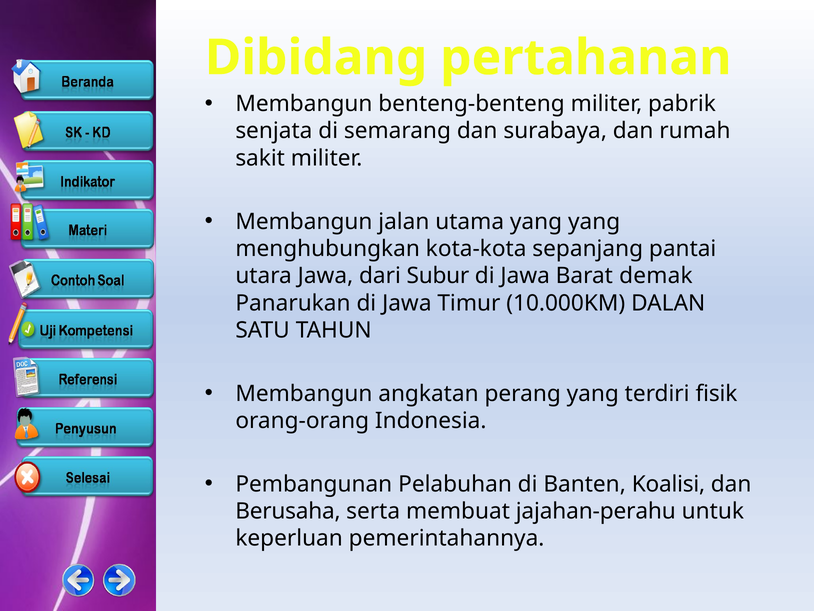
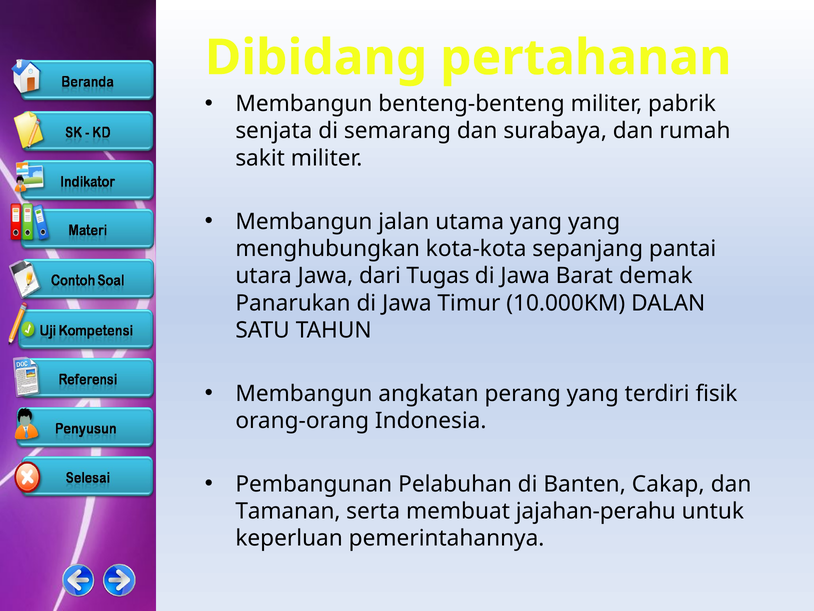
Subur: Subur -> Tugas (438, 276)
Koalisi: Koalisi -> Cakap (668, 484)
Berusaha: Berusaha -> Tamanan (288, 511)
